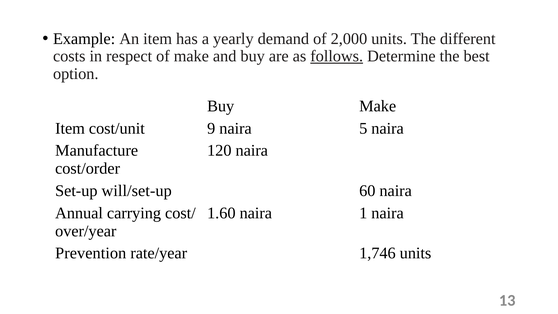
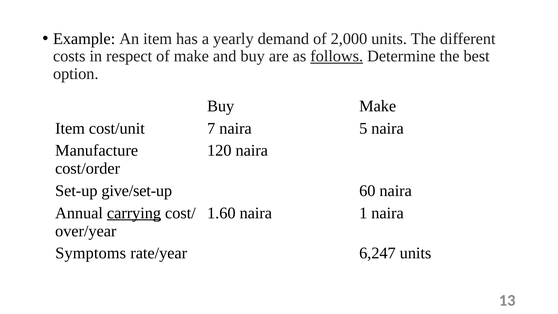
9: 9 -> 7 (211, 128)
will/set-up: will/set-up -> give/set-up (137, 191)
carrying underline: none -> present (134, 213)
Prevention: Prevention -> Symptoms (91, 253)
1,746: 1,746 -> 6,247 (377, 253)
